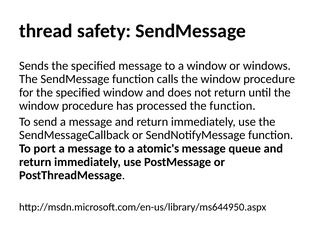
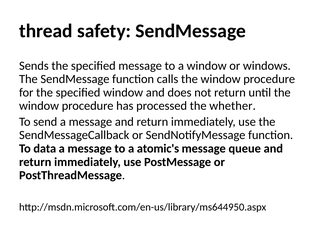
the function: function -> whether (233, 106)
port: port -> data (45, 148)
